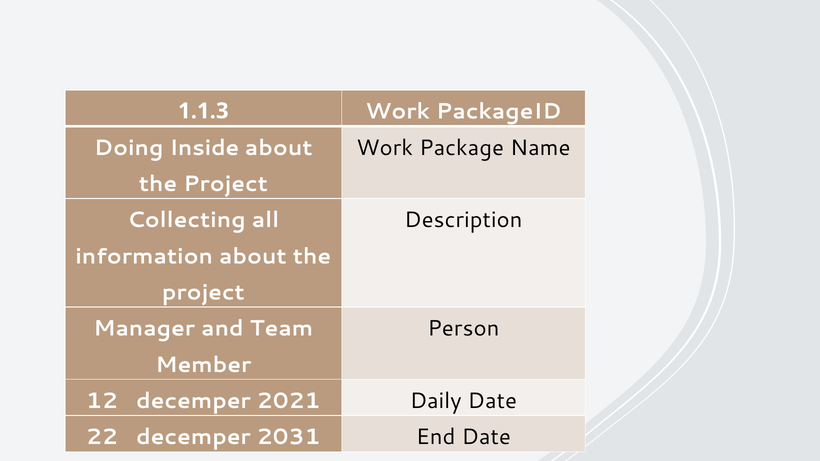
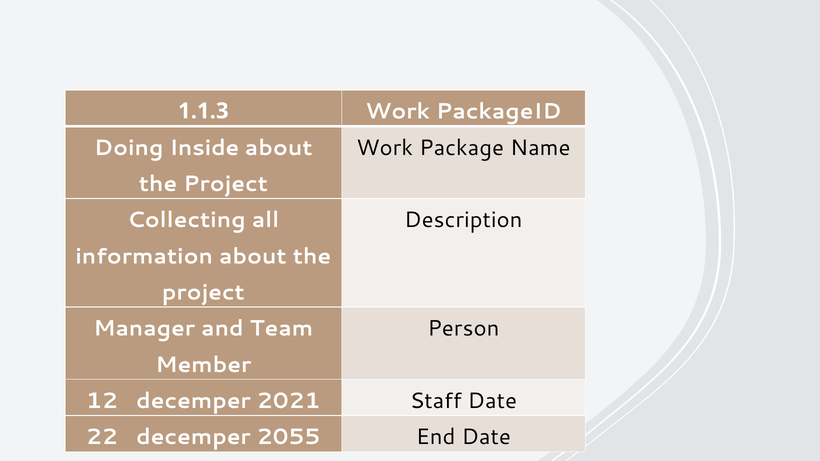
Daily: Daily -> Staff (436, 401)
2031: 2031 -> 2055 (289, 437)
